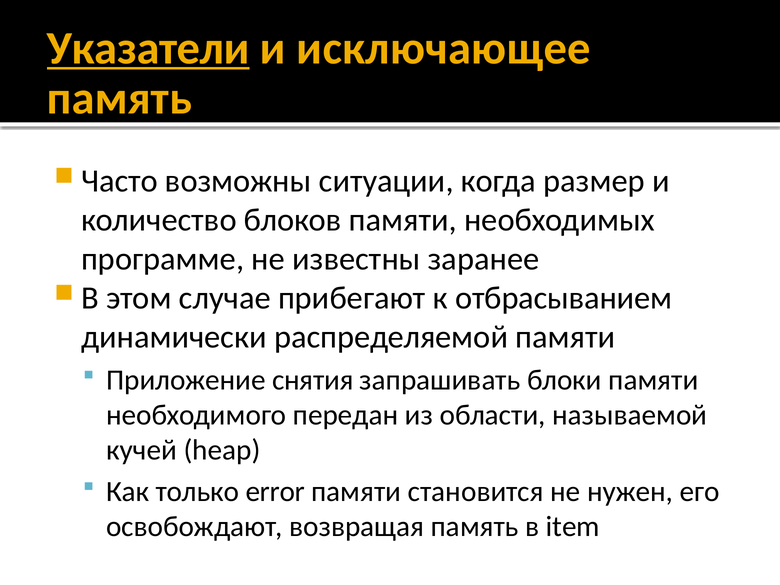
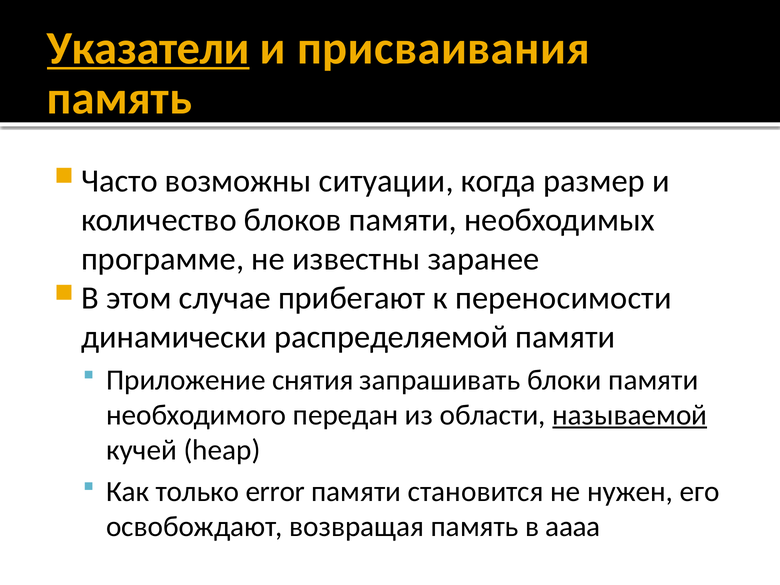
исключающее: исключающее -> присваивания (443, 48)
отбрасыванием: отбрасыванием -> переносимости (563, 298)
называемой underline: none -> present (630, 415)
item: item -> aaaa (573, 527)
